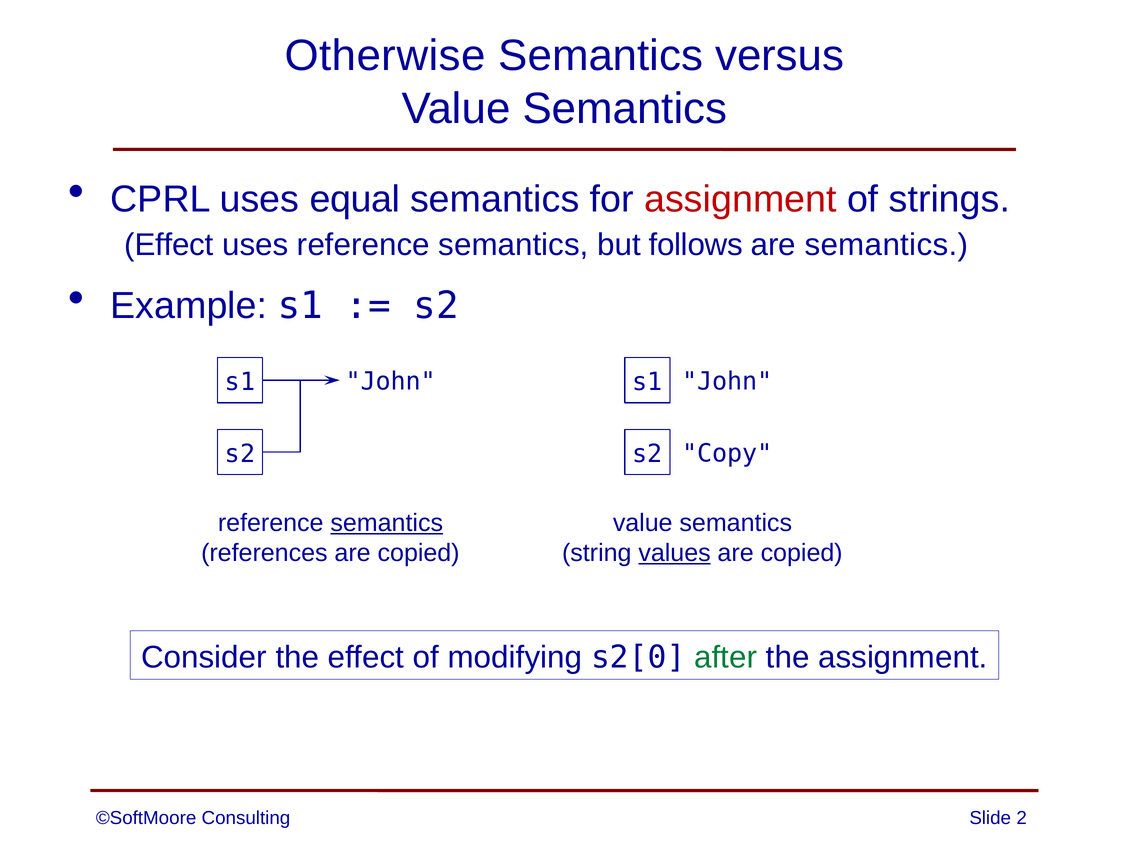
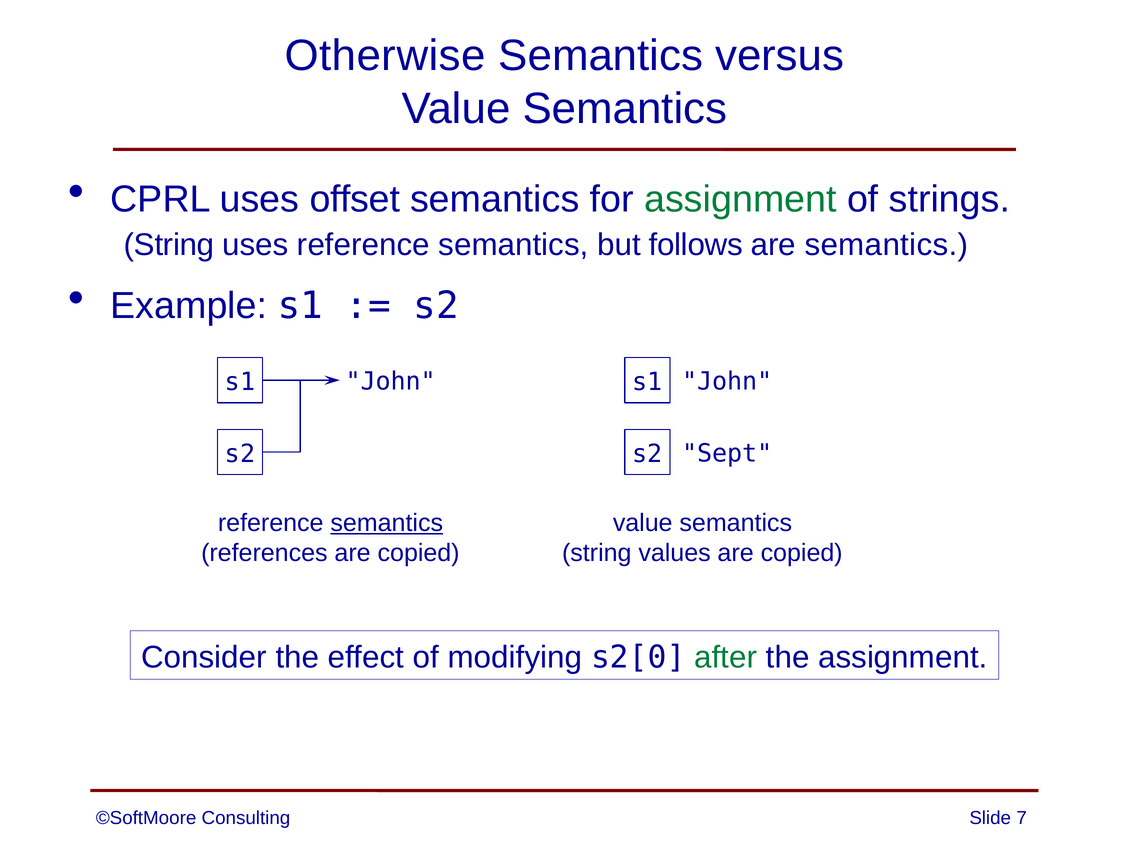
equal: equal -> offset (355, 199)
assignment colour: red -> green (740, 199)
Effect: Effect -> String (169, 245)
Copy: Copy -> Sept (727, 453)
values underline: present -> none (675, 553)
2: 2 -> 7 (1022, 818)
